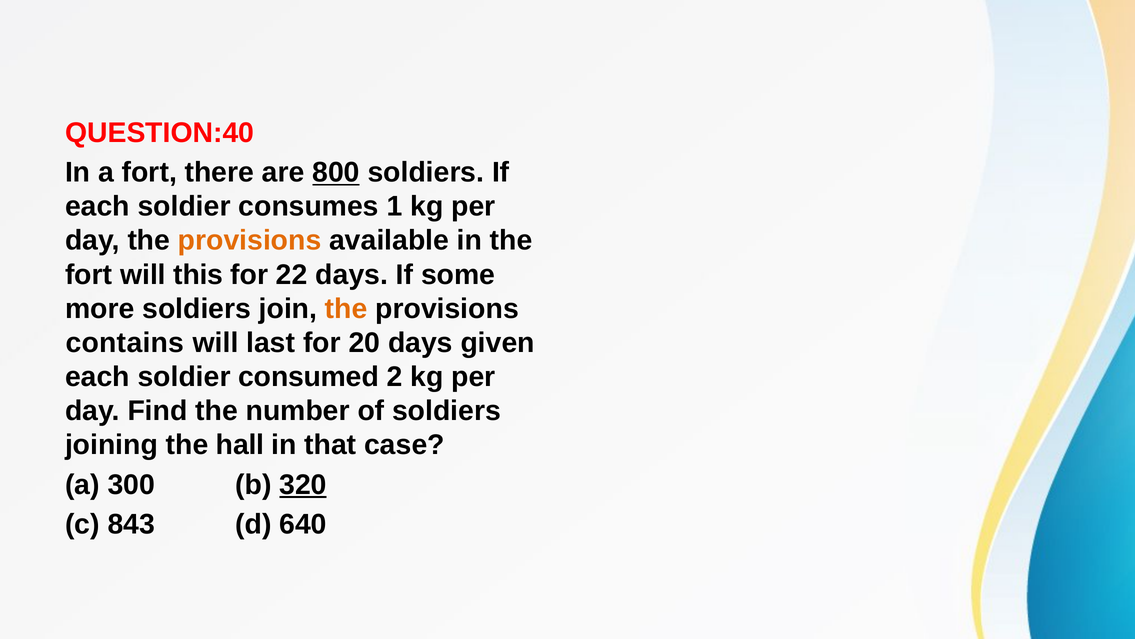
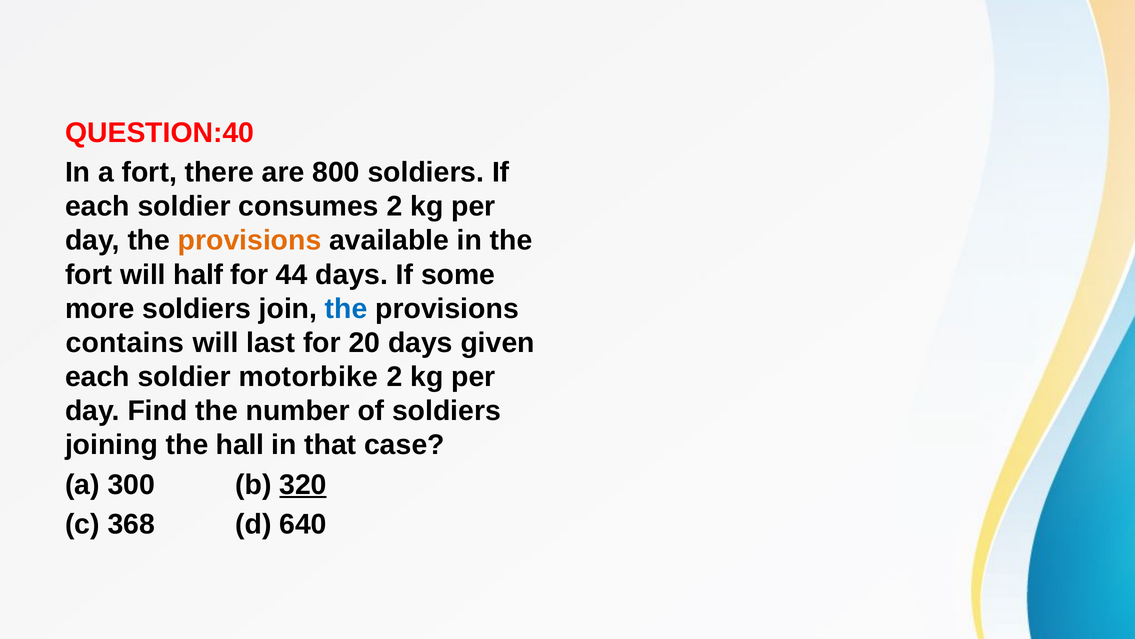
800 underline: present -> none (336, 172)
consumes 1: 1 -> 2 (394, 206)
this: this -> half (198, 274)
22: 22 -> 44 (292, 274)
the colour: orange -> blue (346, 308)
consumed: consumed -> motorbike (308, 377)
843: 843 -> 368 (131, 524)
